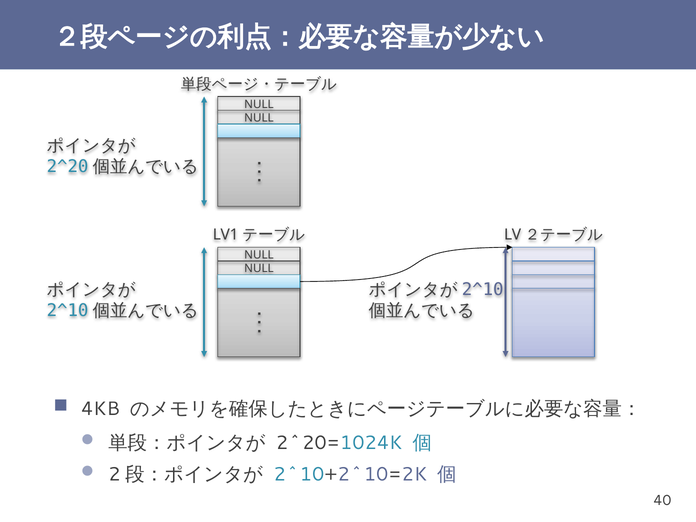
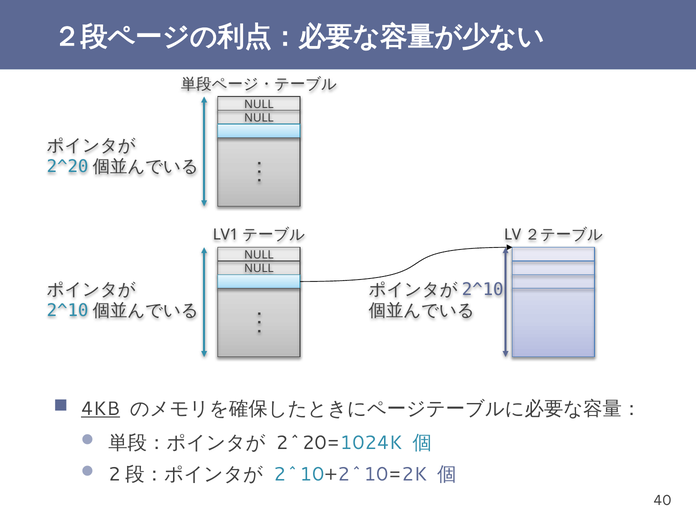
4KB underline: none -> present (100, 409)
